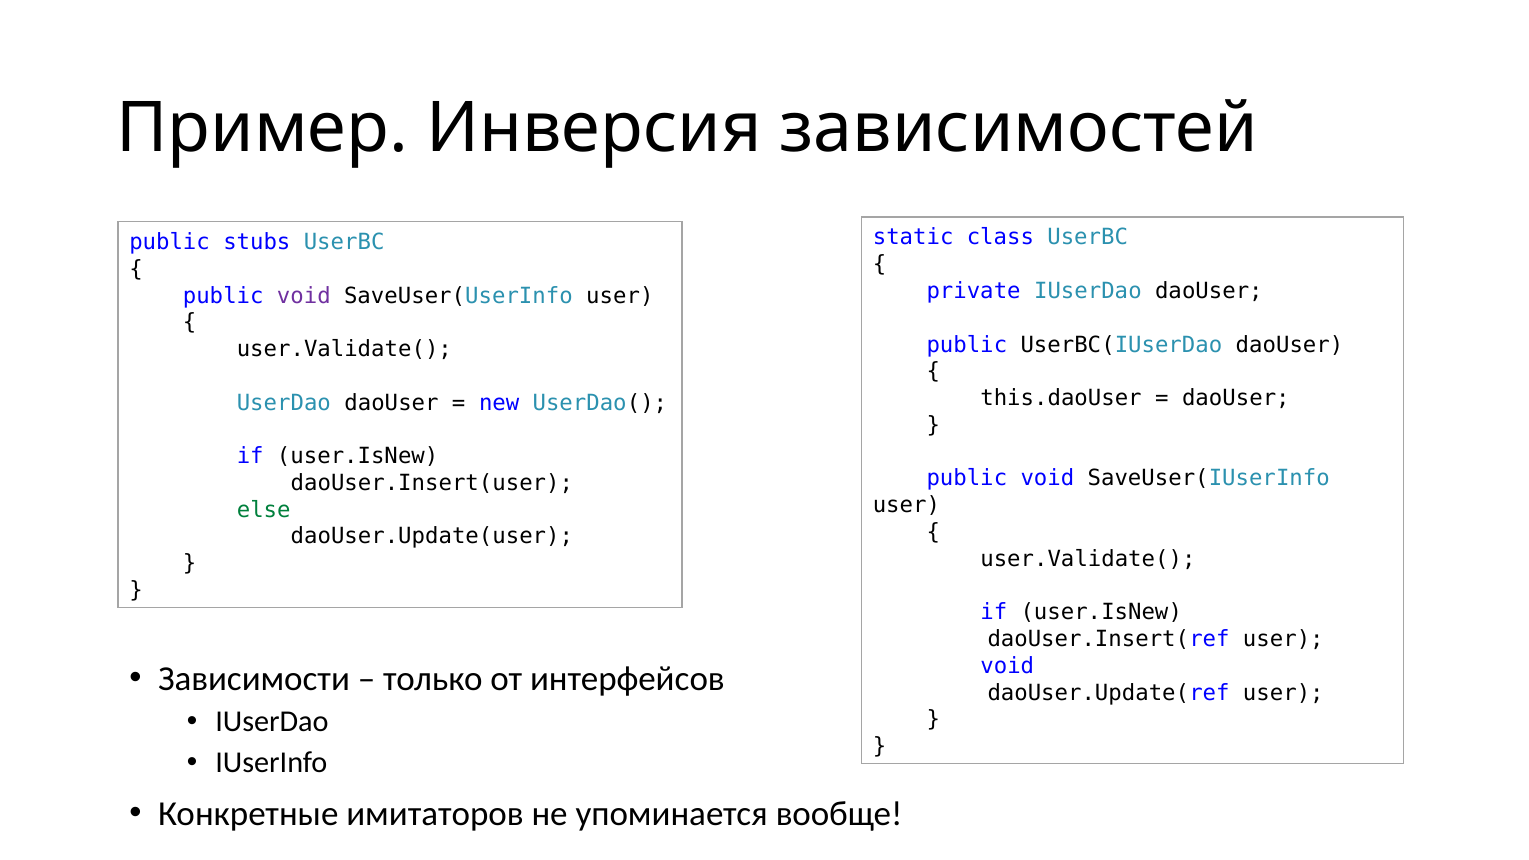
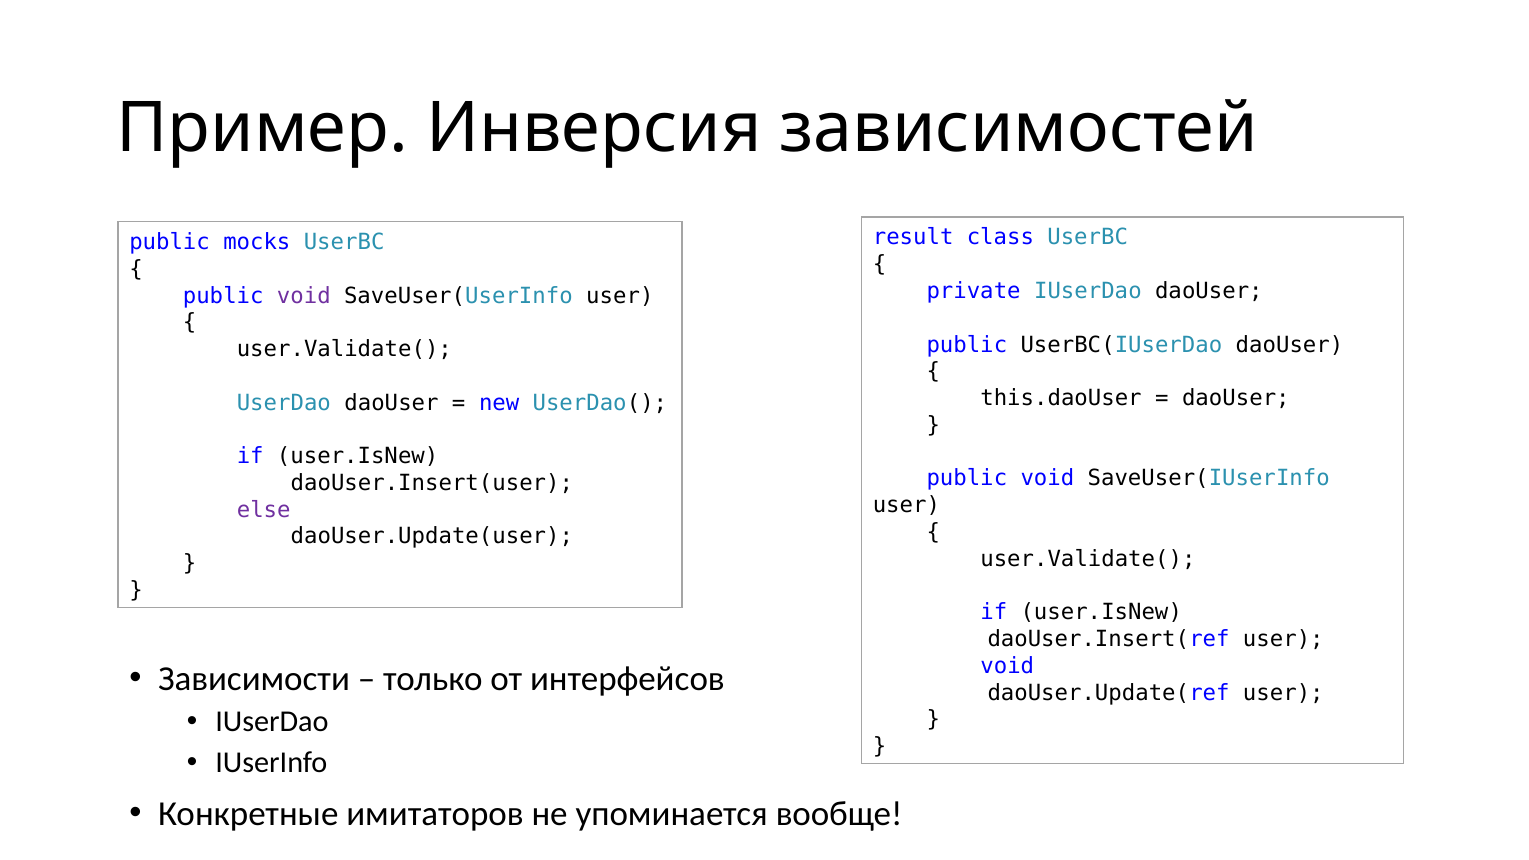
static: static -> result (913, 238)
stubs: stubs -> mocks (257, 242)
else colour: green -> purple (264, 510)
